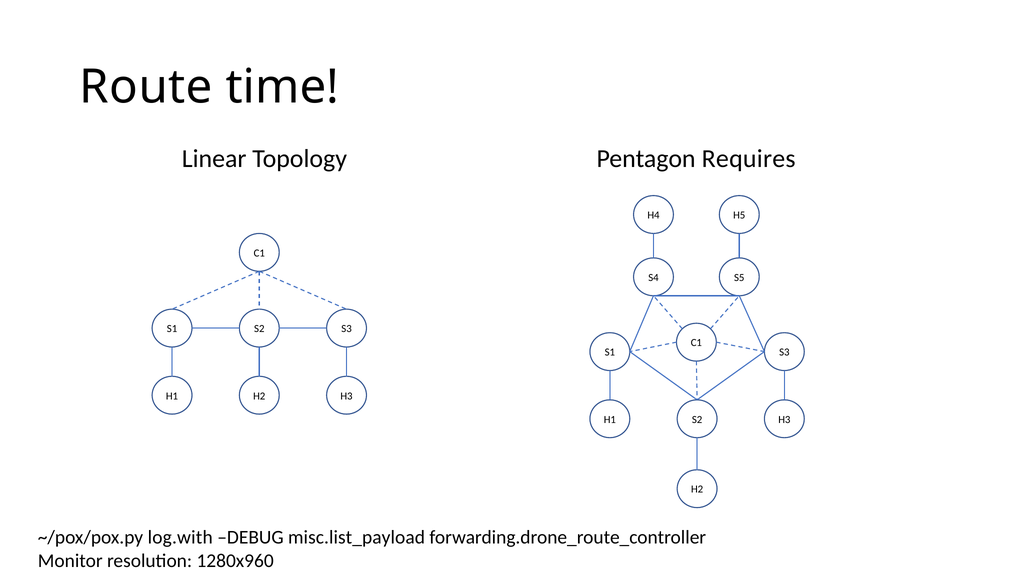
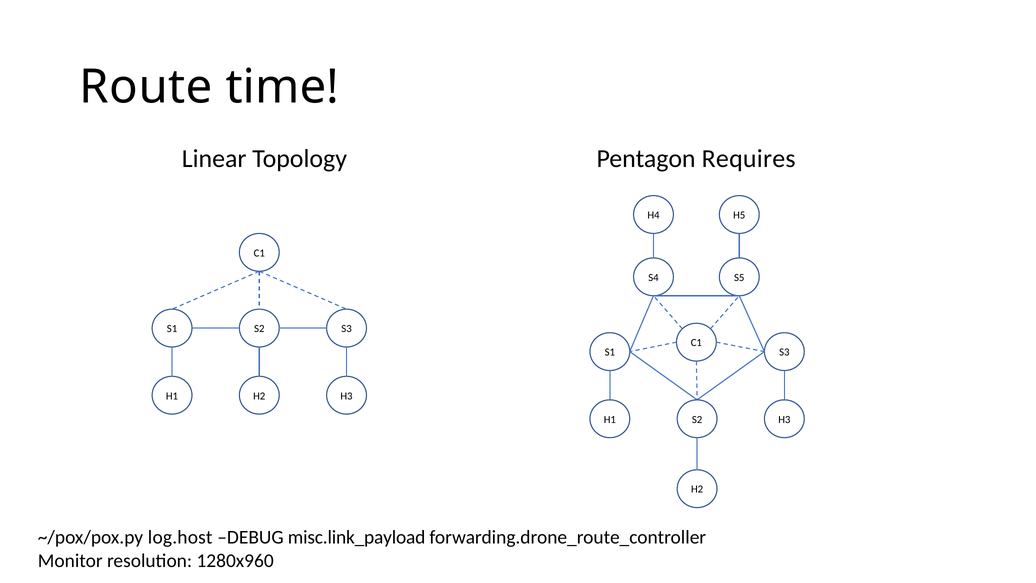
log.with: log.with -> log.host (180, 537)
misc.list_payload: misc.list_payload -> misc.link_payload (357, 537)
